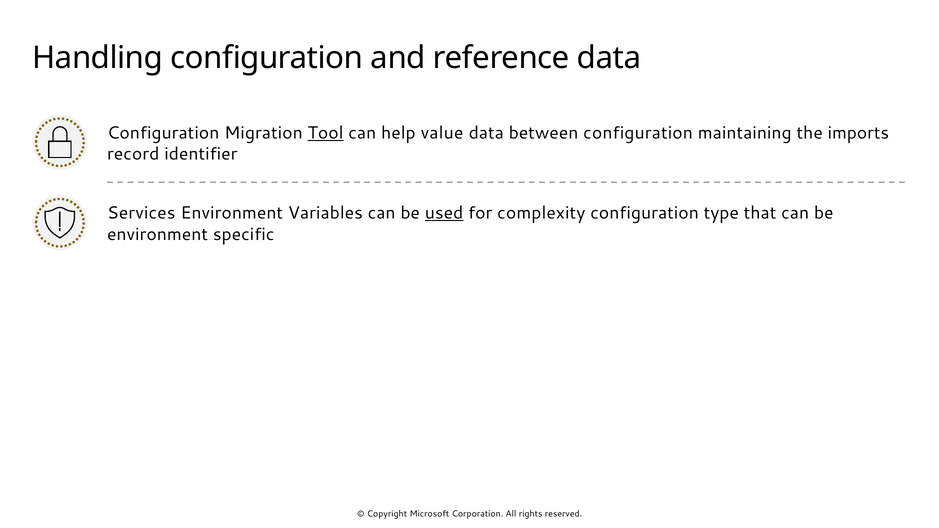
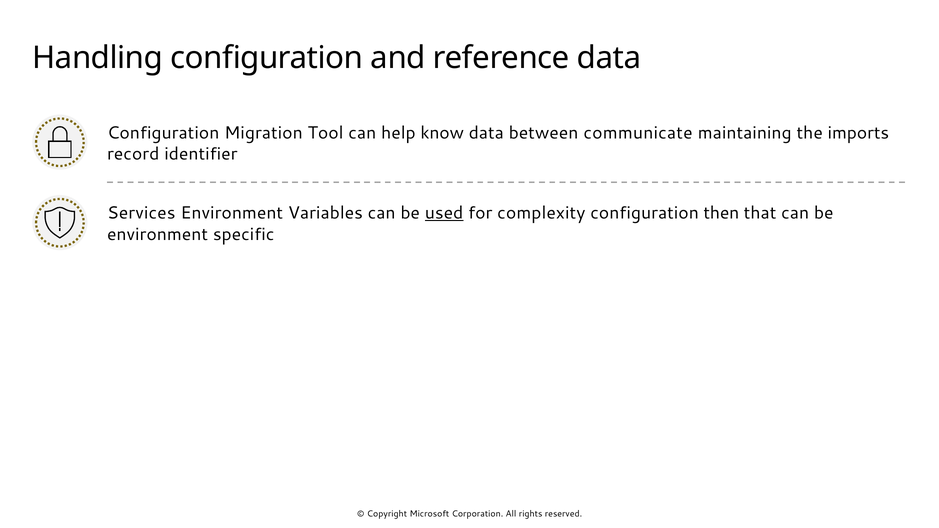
Tool underline: present -> none (326, 133)
value: value -> know (442, 133)
between configuration: configuration -> communicate (638, 133)
type: type -> then (721, 213)
